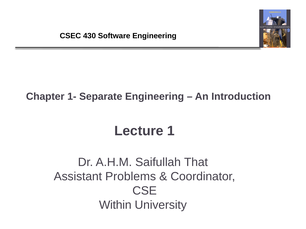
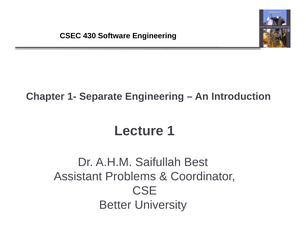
That: That -> Best (196, 163)
Within: Within -> Better (115, 205)
